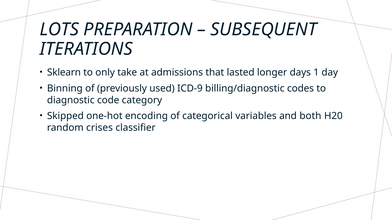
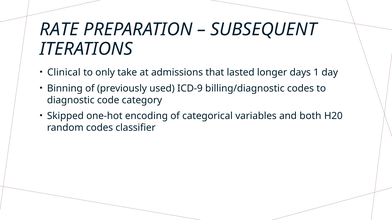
LOTS: LOTS -> RATE (59, 30)
Sklearn: Sklearn -> Clinical (64, 73)
random crises: crises -> codes (100, 128)
